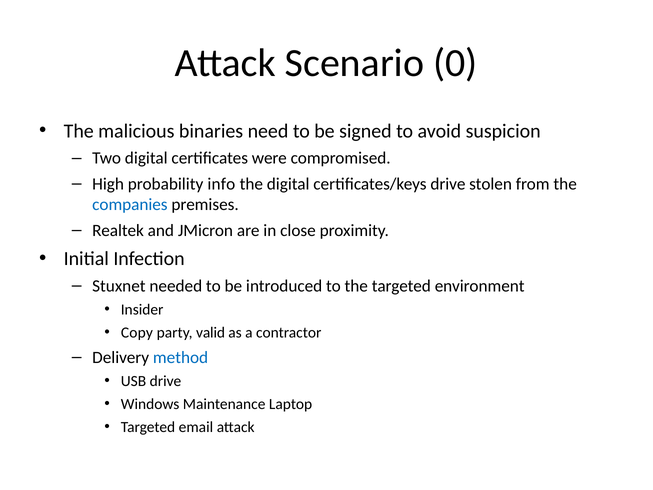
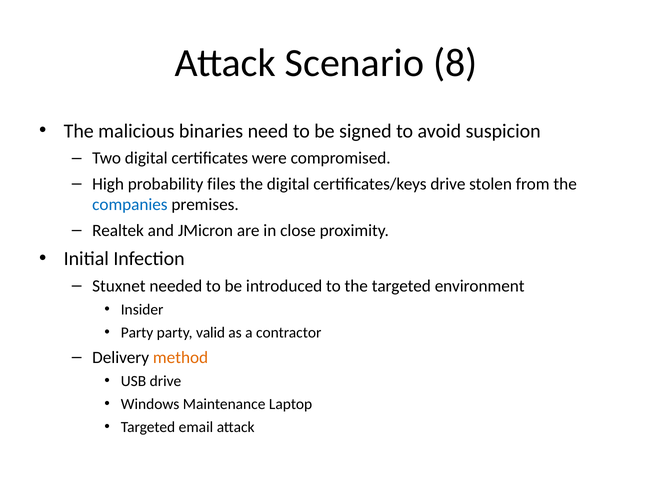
0: 0 -> 8 (455, 63)
info: info -> files (221, 184)
Copy: Copy -> Party (137, 332)
method colour: blue -> orange (181, 357)
